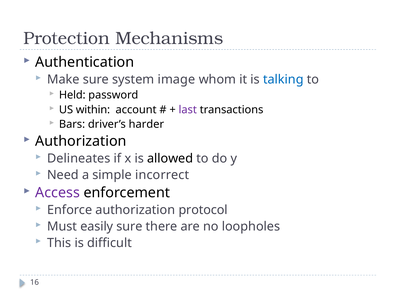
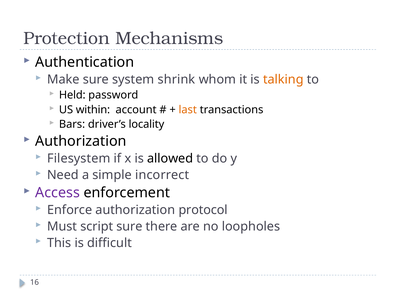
image: image -> shrink (176, 80)
talking colour: blue -> orange (283, 80)
last colour: purple -> orange (188, 110)
harder: harder -> locality (146, 124)
Delineates: Delineates -> Filesystem (79, 159)
easily: easily -> script (97, 226)
